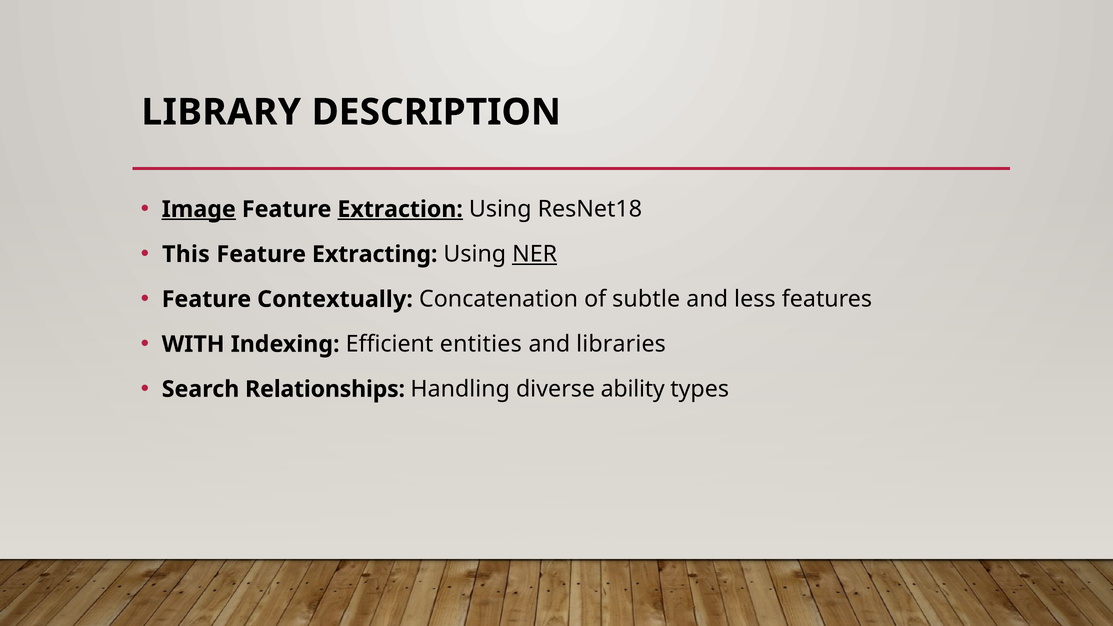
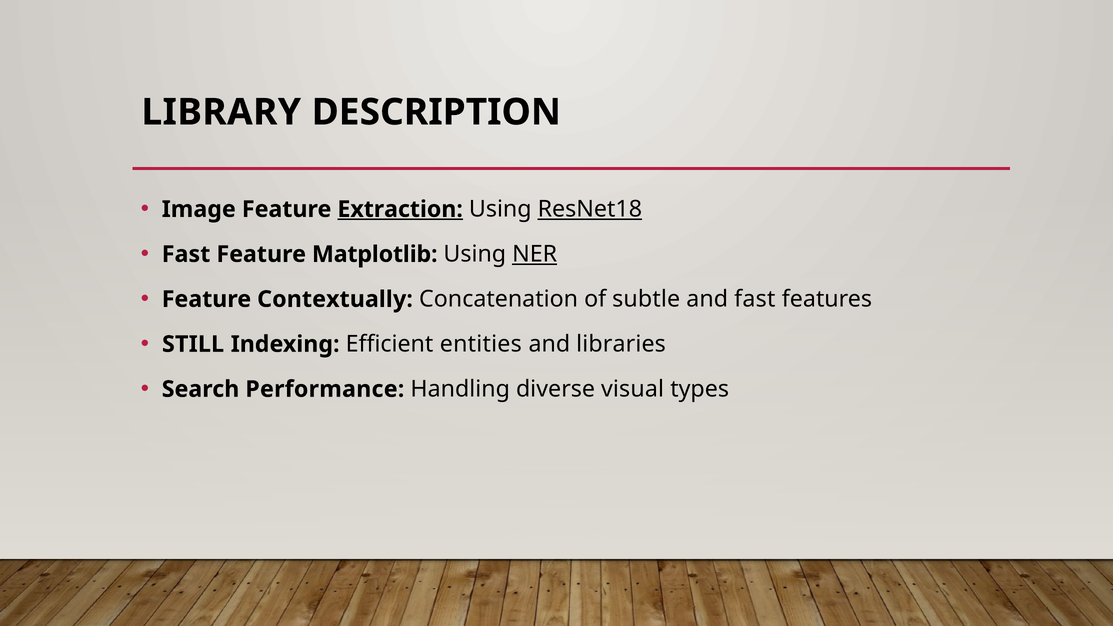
Image underline: present -> none (199, 209)
ResNet18 underline: none -> present (590, 209)
This: This -> Fast (186, 254)
Extracting: Extracting -> Matplotlib (375, 254)
and less: less -> fast (755, 299)
WITH: WITH -> STILL (193, 344)
Relationships: Relationships -> Performance (325, 389)
ability: ability -> visual (633, 389)
